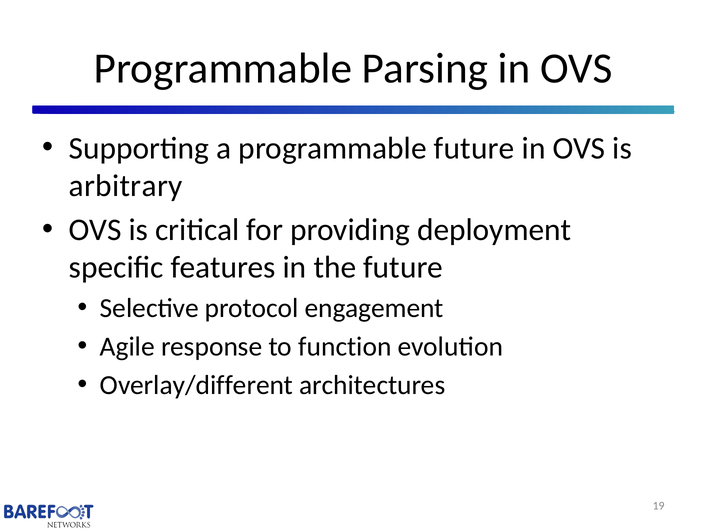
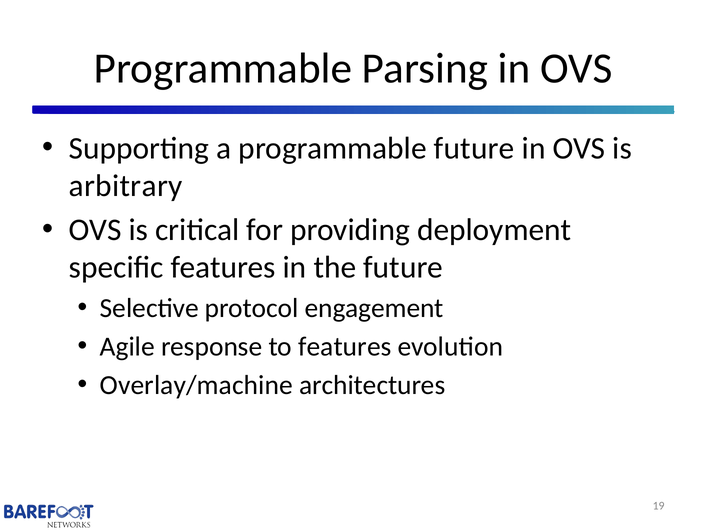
to function: function -> features (345, 347)
Overlay/different: Overlay/different -> Overlay/machine (196, 385)
